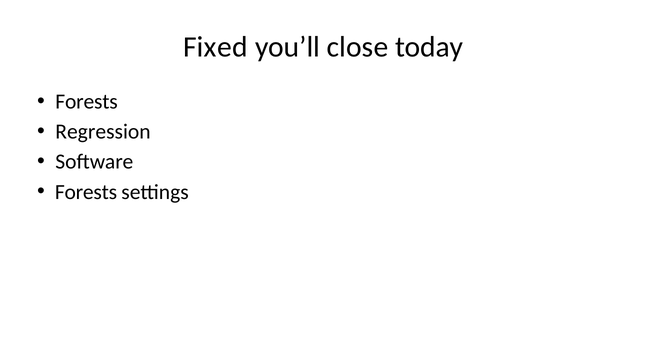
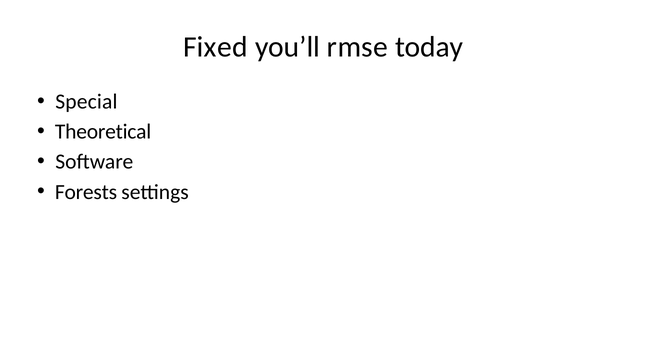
close: close -> rmse (358, 47)
Forests: Forests -> Special (86, 102)
Regression: Regression -> Theoretical (103, 132)
